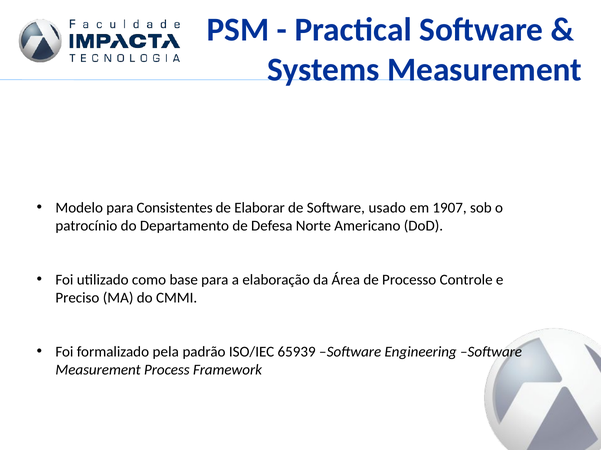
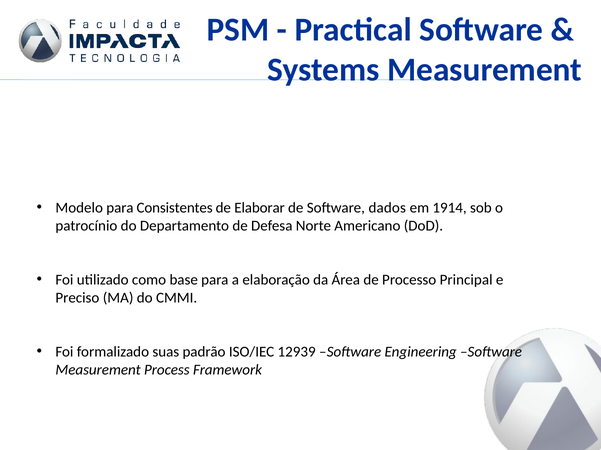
usado: usado -> dados (387, 208)
1907: 1907 -> 1914 (450, 208)
Controle: Controle -> Principal (466, 280)
pela: pela -> suas (166, 352)
65939: 65939 -> 12939 (297, 352)
